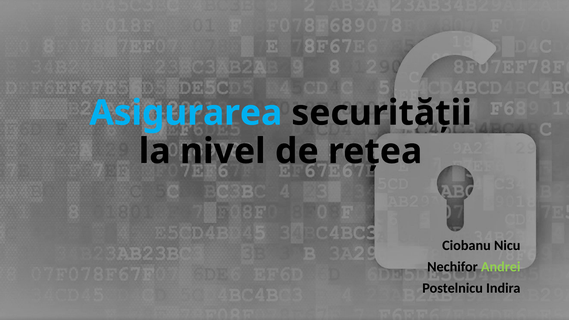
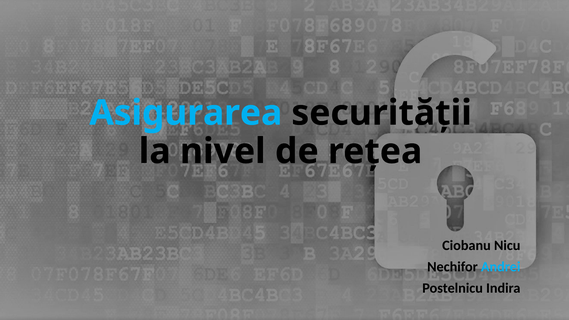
Andrei colour: light green -> light blue (501, 267)
